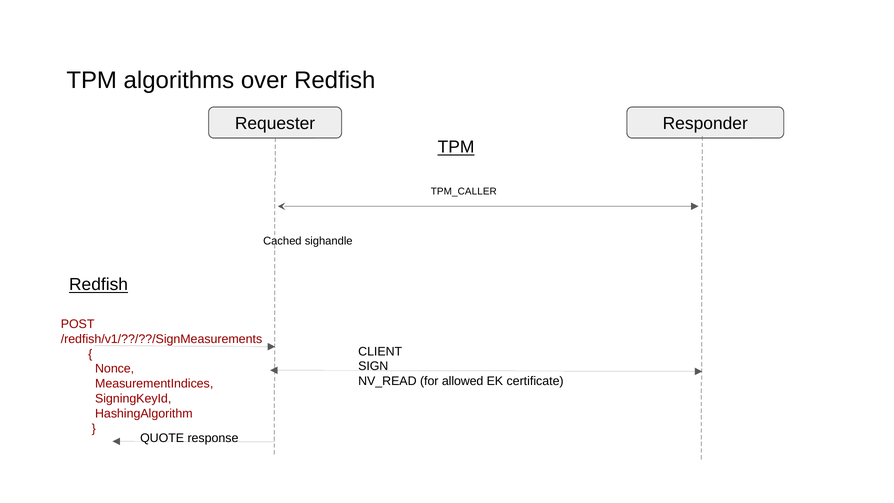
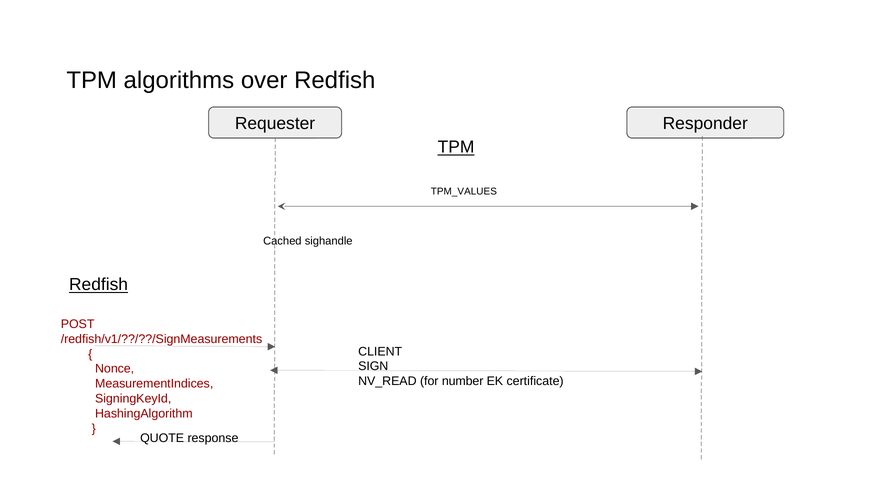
TPM_CALLER: TPM_CALLER -> TPM_VALUES (464, 191)
allowed: allowed -> number (463, 381)
